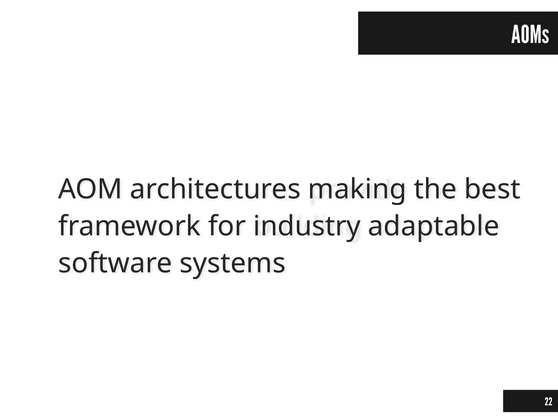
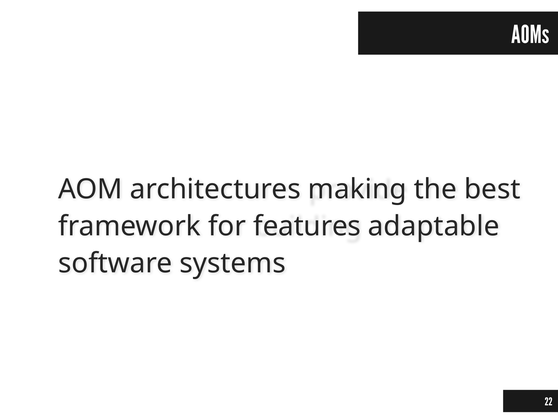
industry: industry -> features (307, 226)
